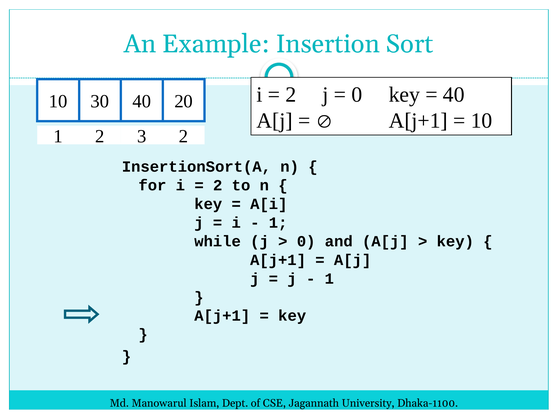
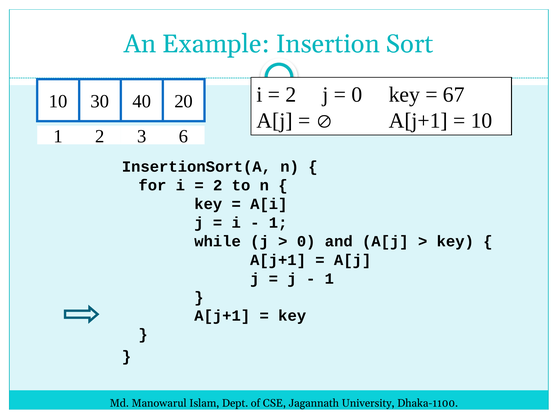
40: 40 -> 67 (454, 95)
3 2: 2 -> 6 (184, 136)
